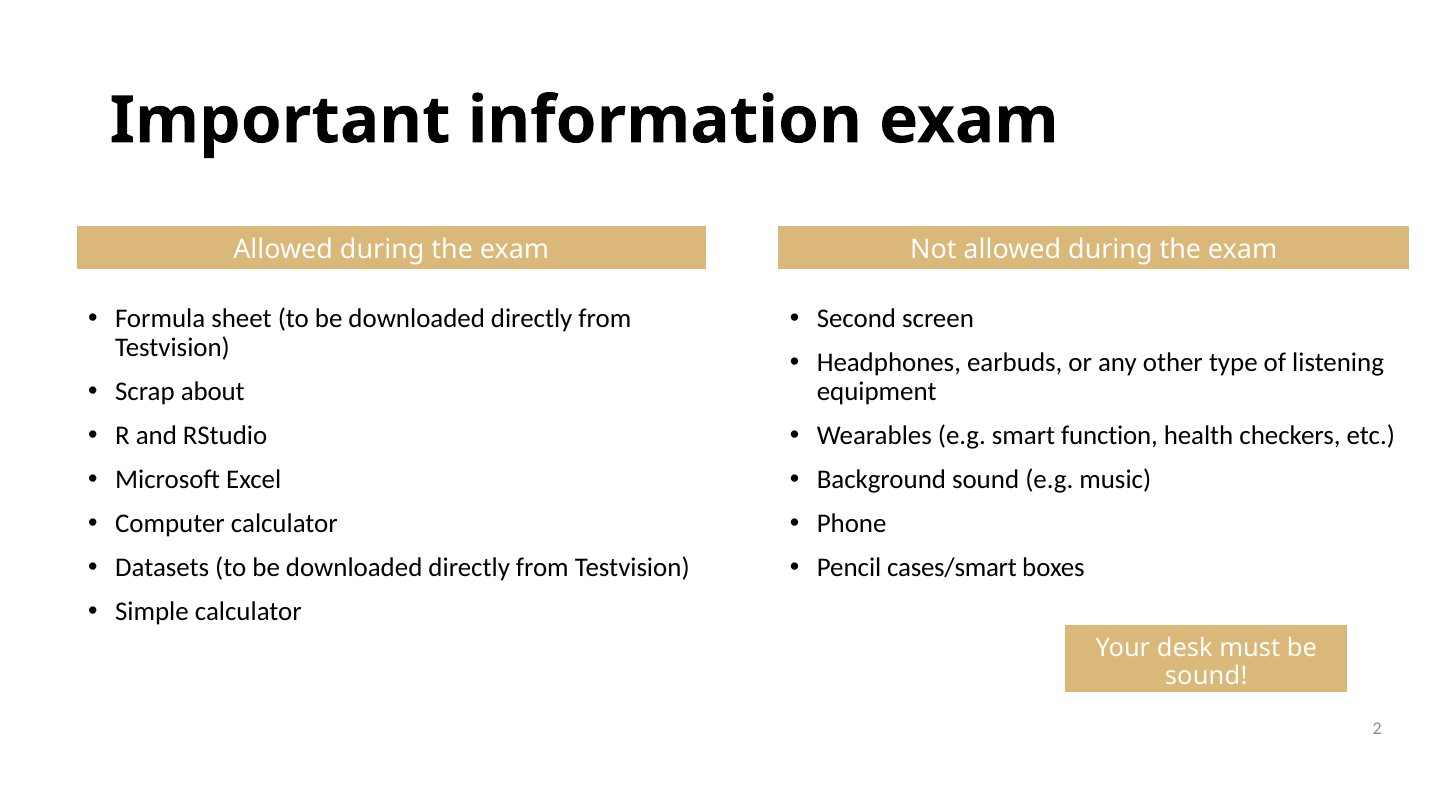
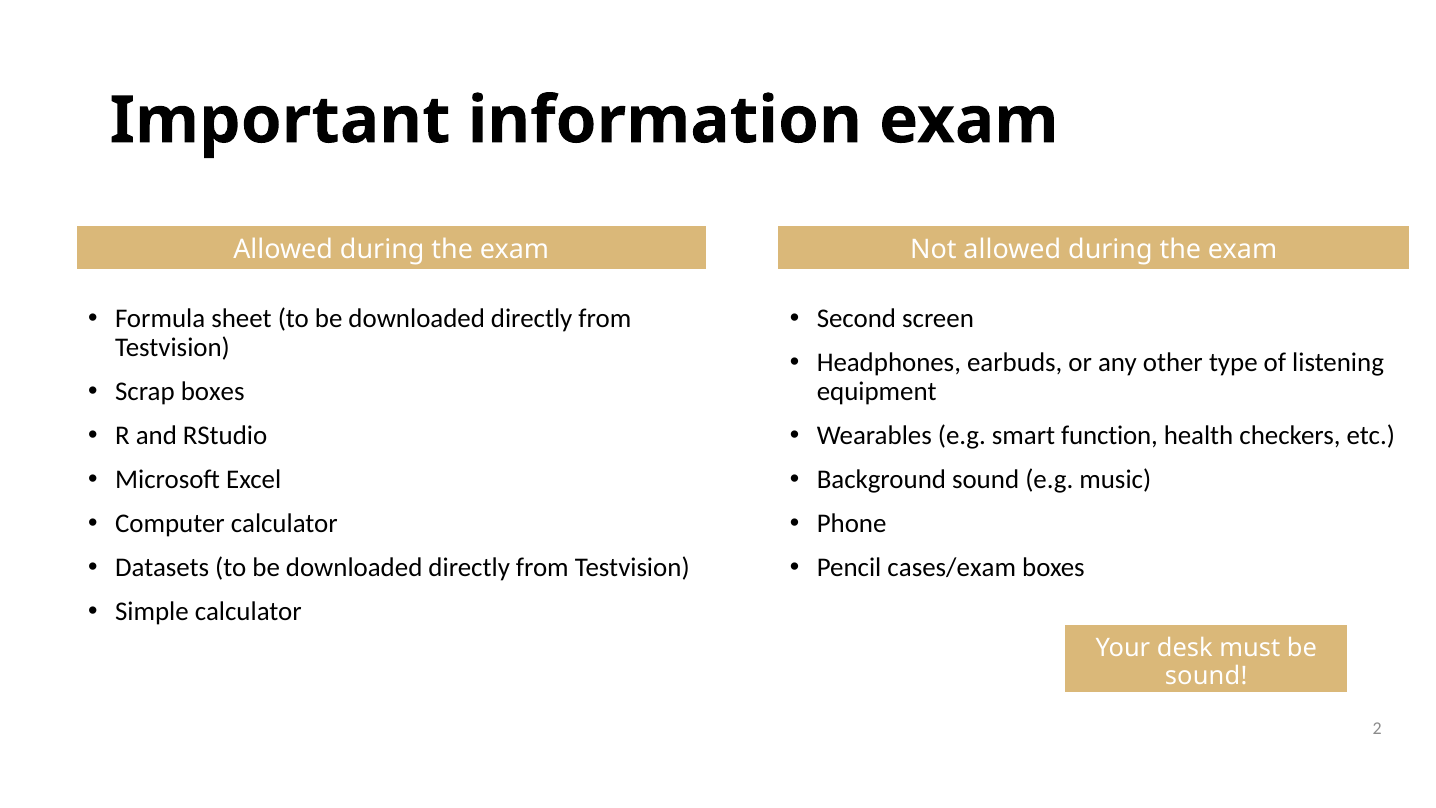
Scrap about: about -> boxes (213, 392)
cases/smart: cases/smart -> cases/exam (952, 568)
